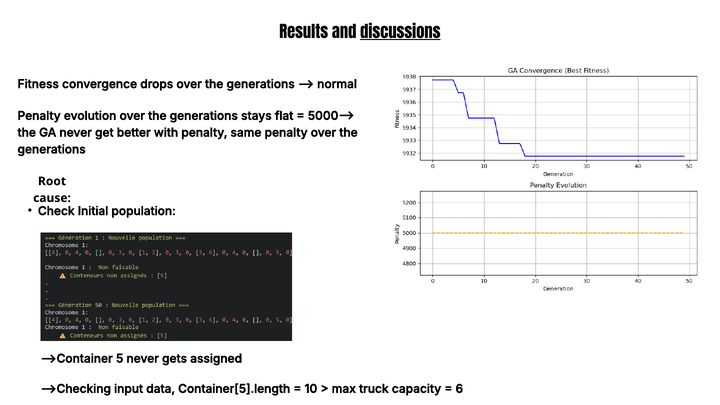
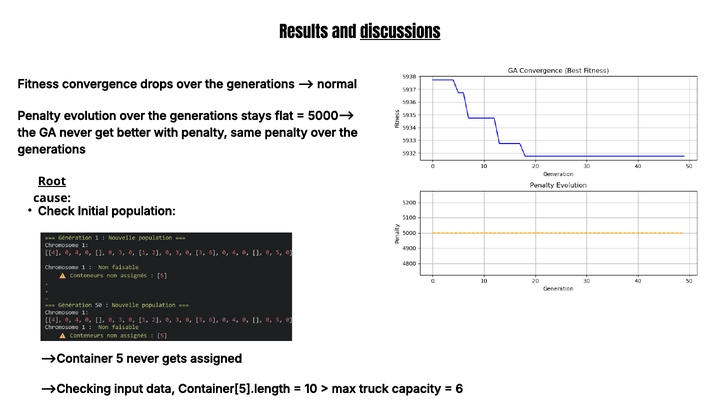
Root underline: none -> present (52, 181)
